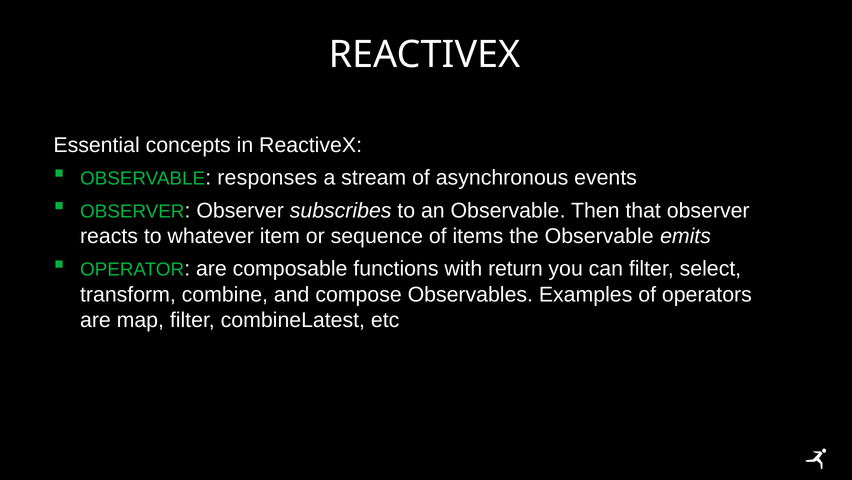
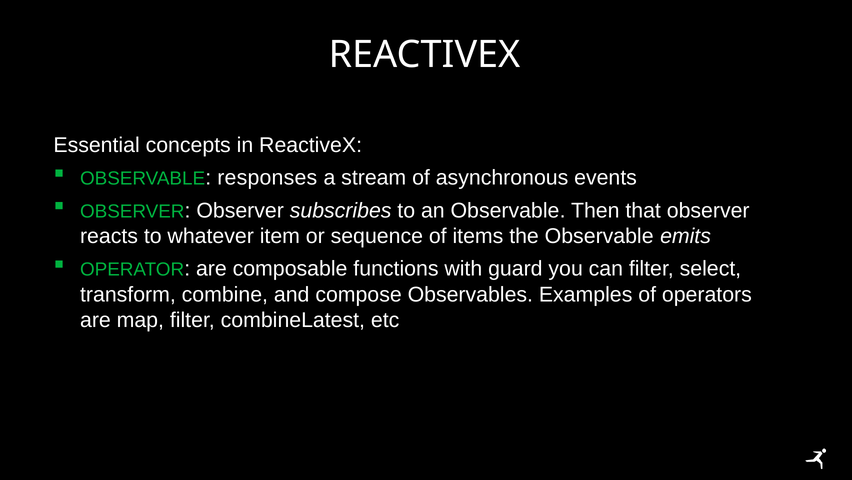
return: return -> guard (515, 268)
